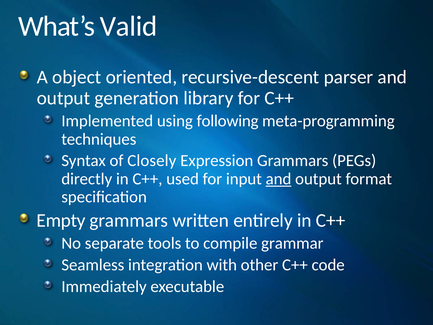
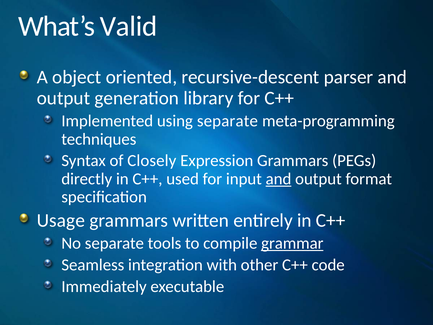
using following: following -> separate (227, 121)
Empty: Empty -> Usage (61, 220)
grammar underline: none -> present (292, 243)
